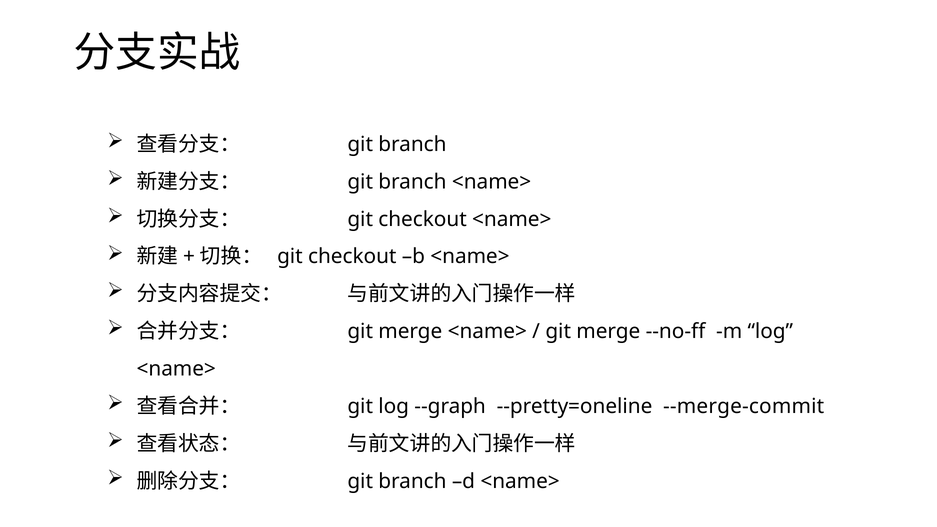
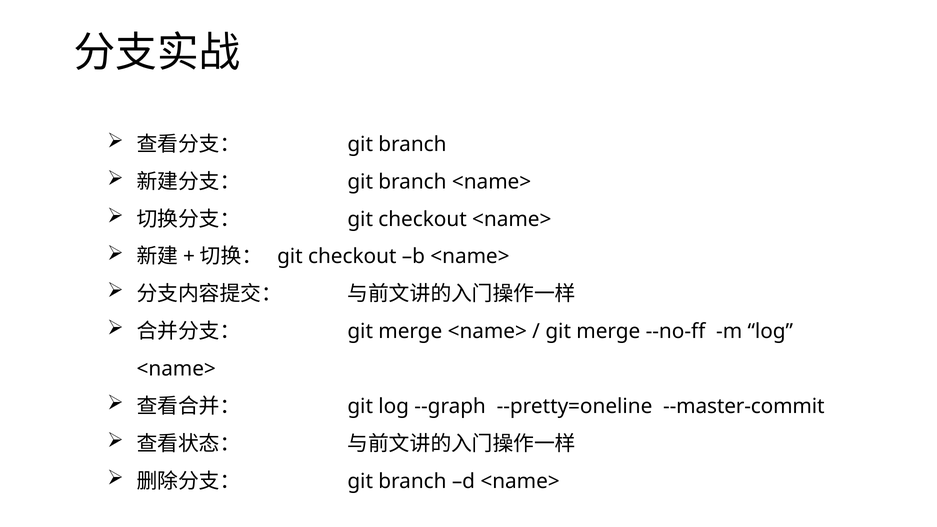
--merge-commit: --merge-commit -> --master-commit (744, 406)
